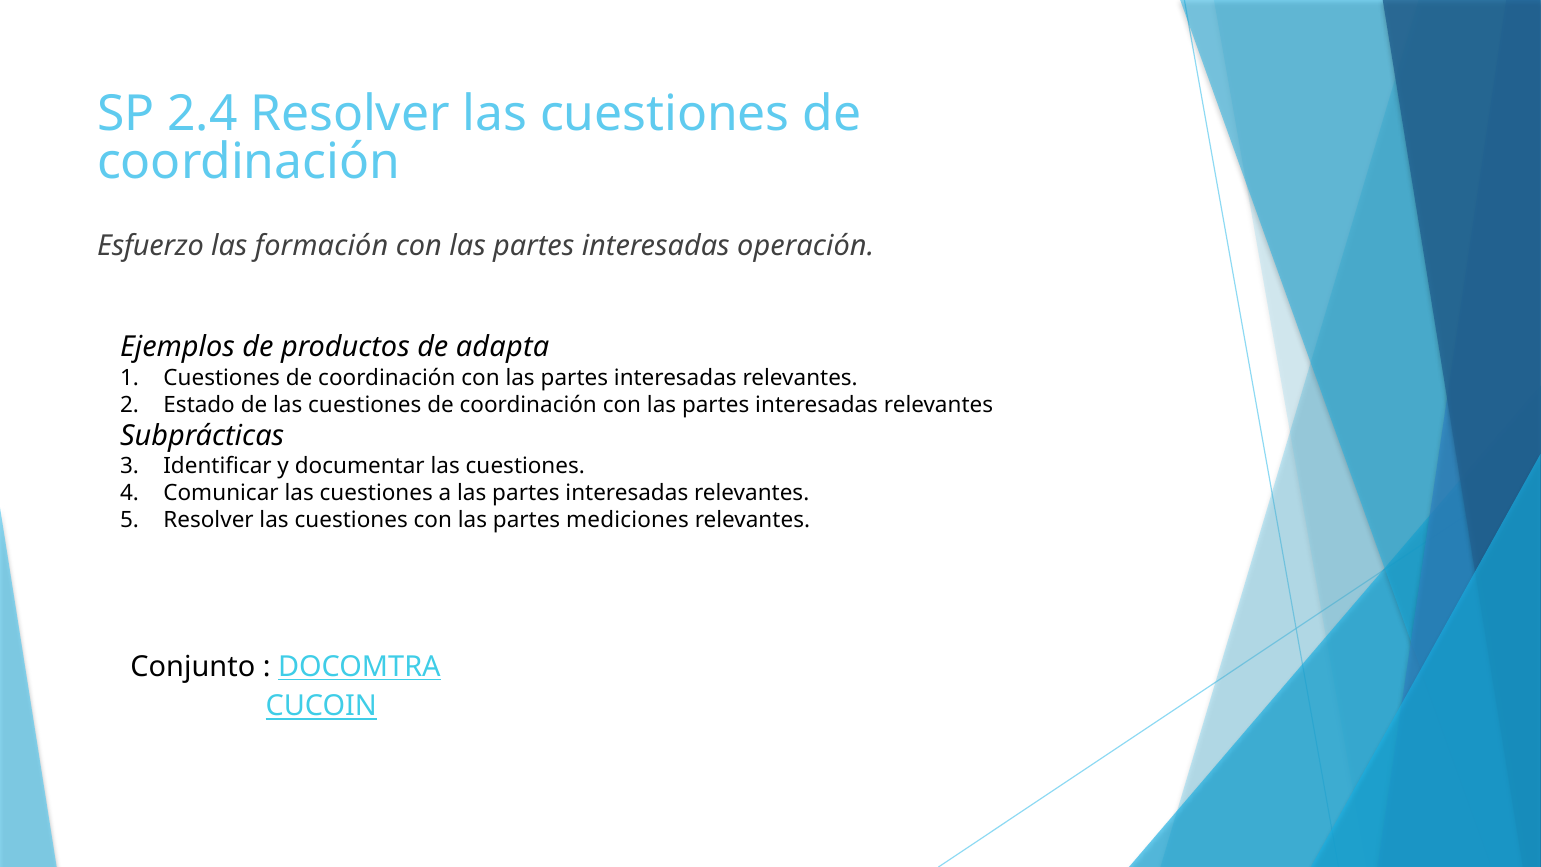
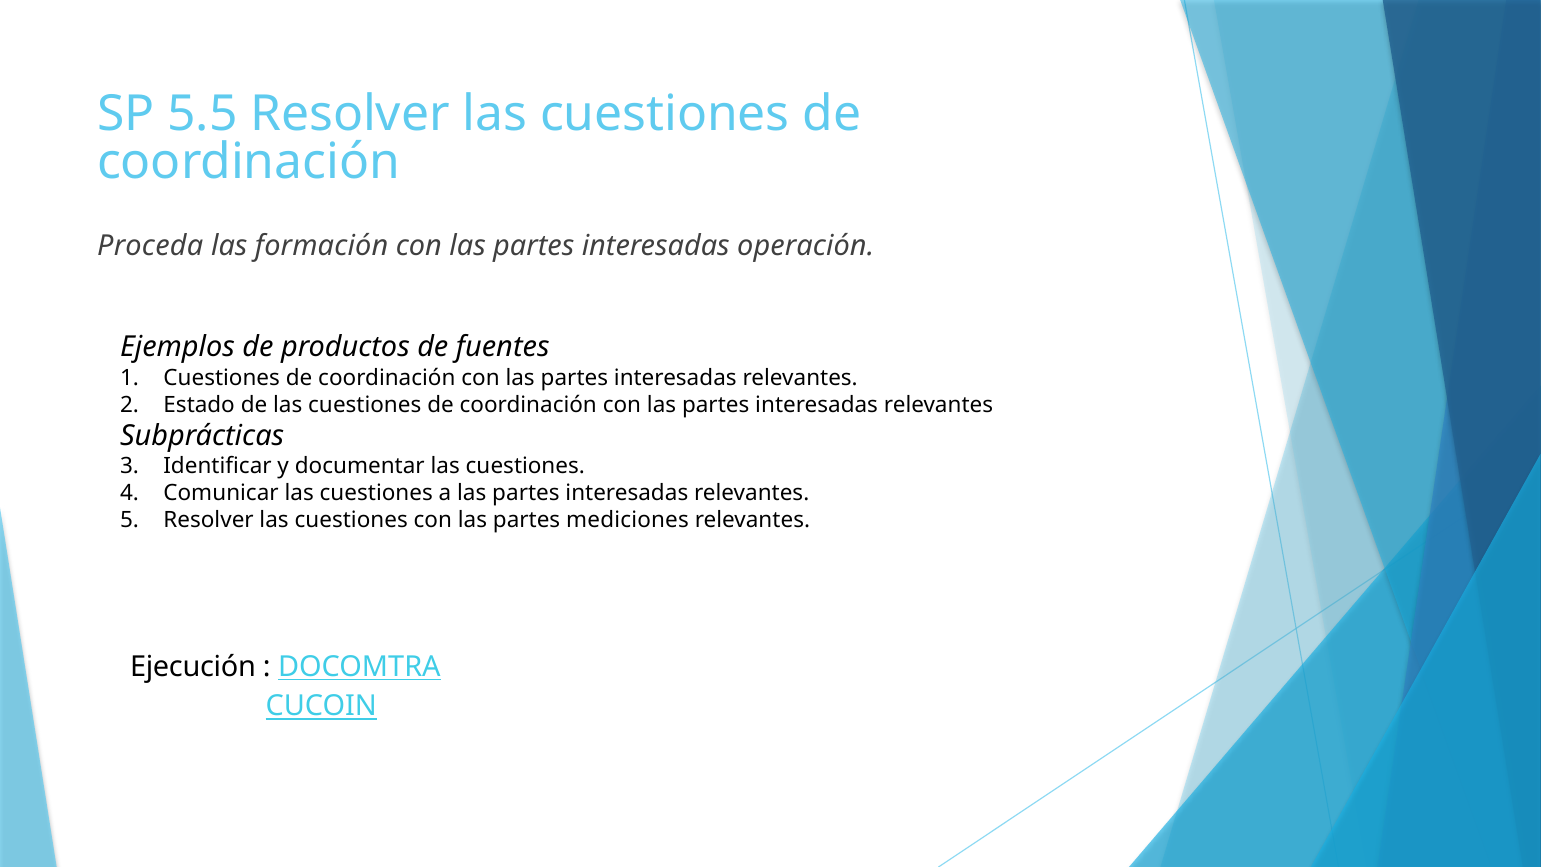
2.4: 2.4 -> 5.5 (202, 114)
Esfuerzo: Esfuerzo -> Proceda (150, 246)
adapta: adapta -> fuentes (503, 347)
Conjunto: Conjunto -> Ejecución (193, 666)
